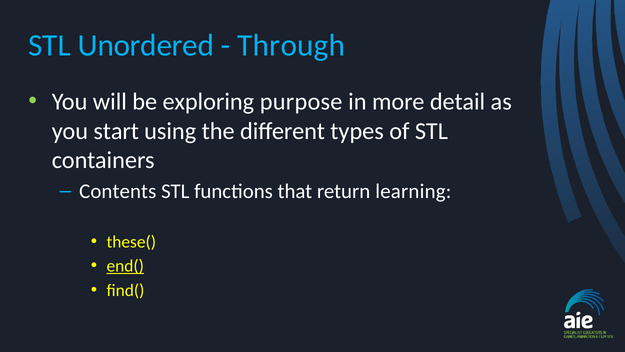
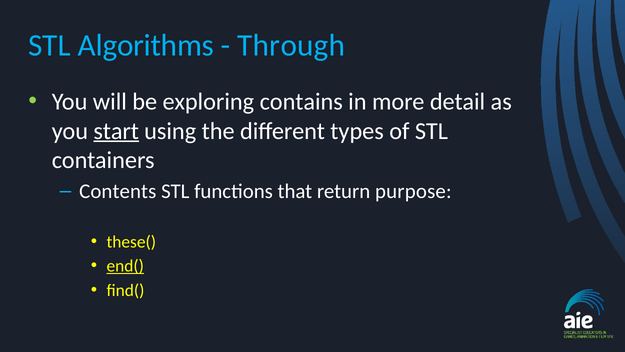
Unordered: Unordered -> Algorithms (146, 46)
purpose: purpose -> contains (301, 102)
start underline: none -> present (116, 131)
learning: learning -> purpose (413, 191)
